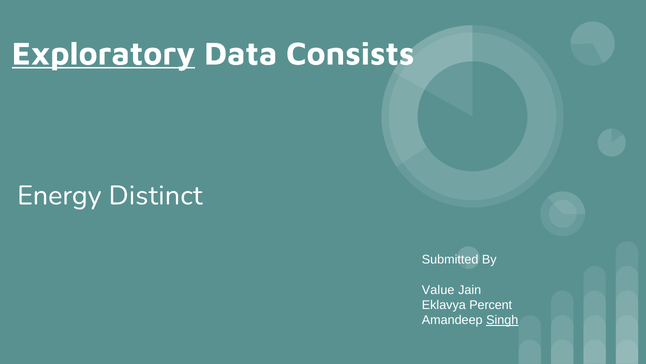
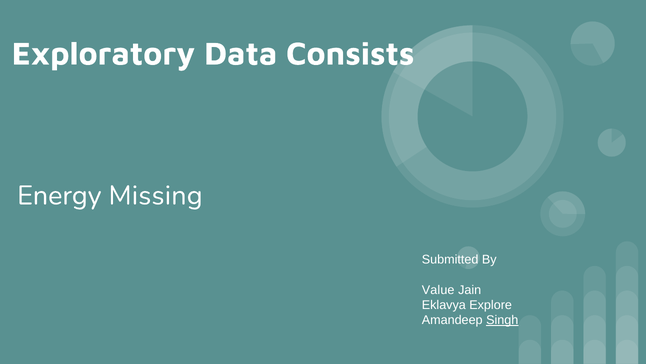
Exploratory underline: present -> none (104, 54)
Distinct: Distinct -> Missing (156, 195)
Percent: Percent -> Explore (491, 305)
